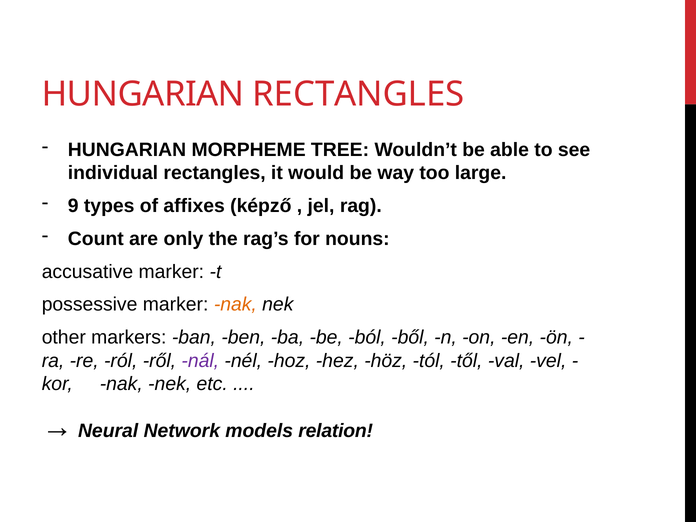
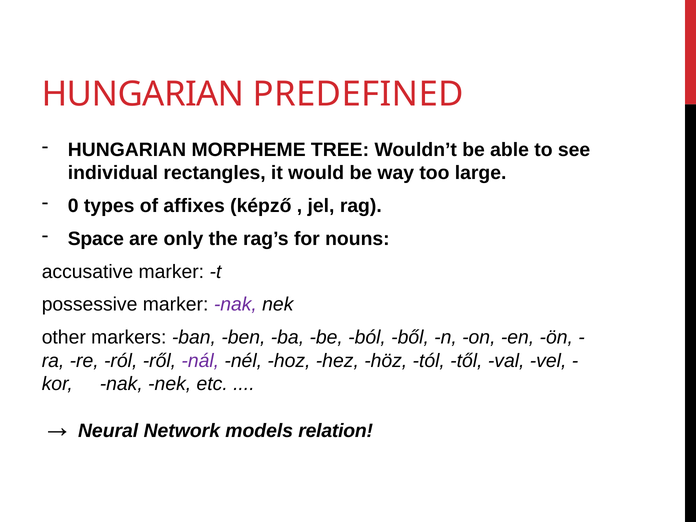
HUNGARIAN RECTANGLES: RECTANGLES -> PREDEFINED (358, 94)
9: 9 -> 0 (73, 206)
Count: Count -> Space (96, 239)
nak colour: orange -> purple (235, 305)
